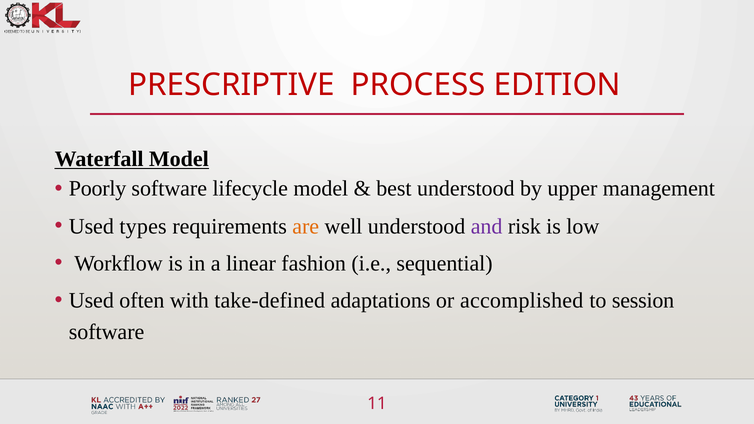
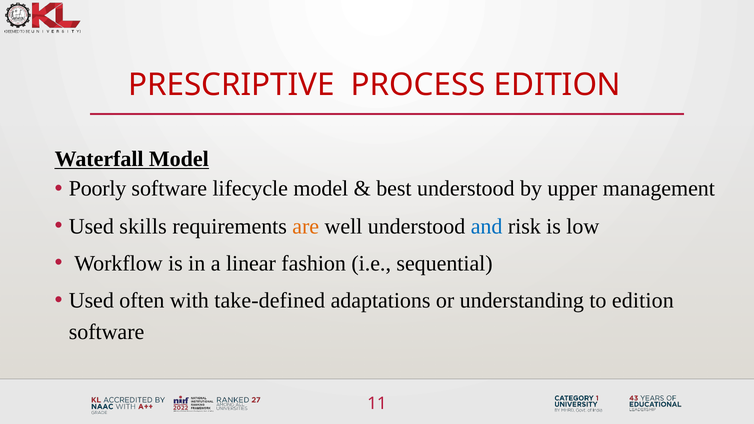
types: types -> skills (143, 226)
and colour: purple -> blue (487, 226)
accomplished: accomplished -> understanding (522, 301)
to session: session -> edition (643, 301)
